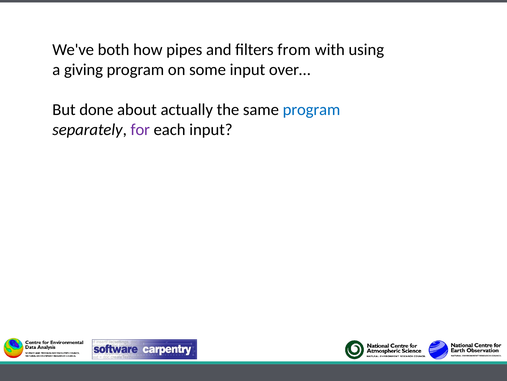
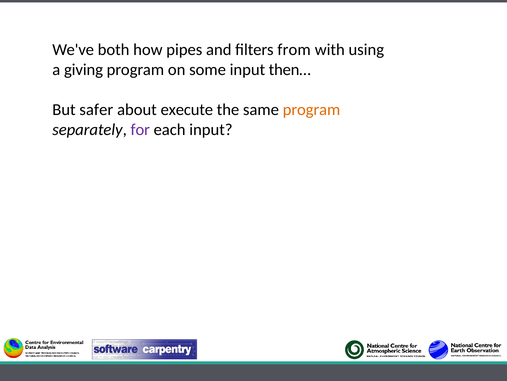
over…: over… -> then… (290, 70)
done: done -> safer (96, 109)
actually: actually -> execute (187, 109)
program colour: blue -> orange (311, 109)
